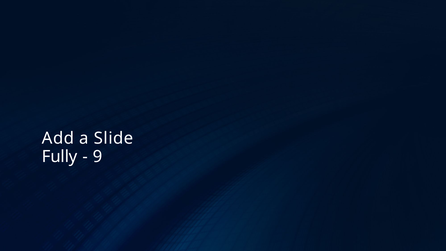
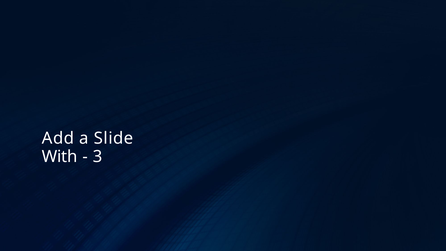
Fully: Fully -> With (60, 156)
9: 9 -> 3 (98, 156)
